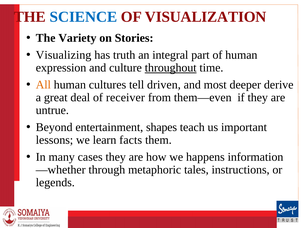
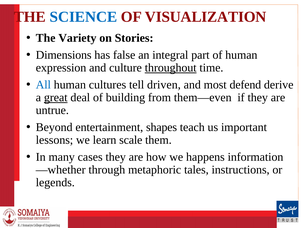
Visualizing: Visualizing -> Dimensions (64, 55)
truth: truth -> false (124, 55)
All colour: orange -> blue (43, 85)
deeper: deeper -> defend (245, 85)
great underline: none -> present (56, 97)
receiver: receiver -> building (125, 97)
facts: facts -> scale (131, 140)
